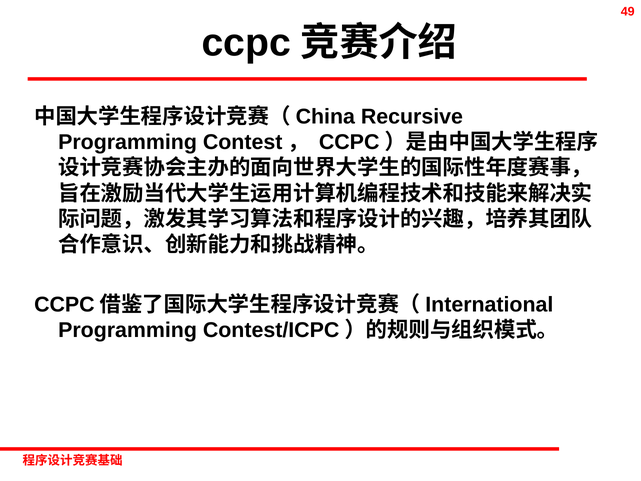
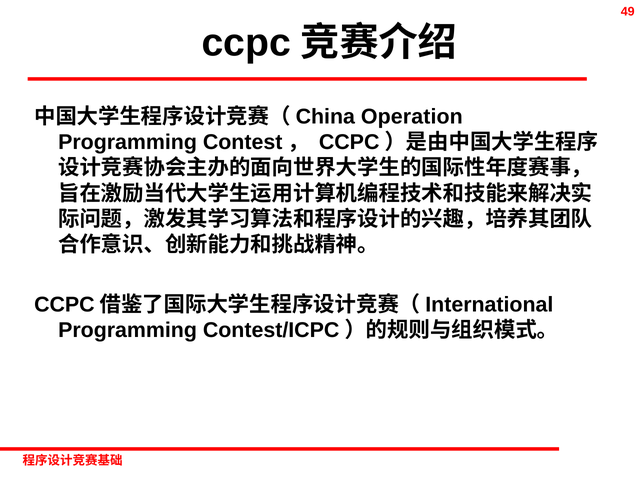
Recursive: Recursive -> Operation (412, 117)
